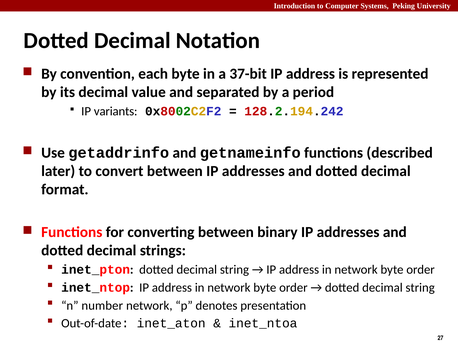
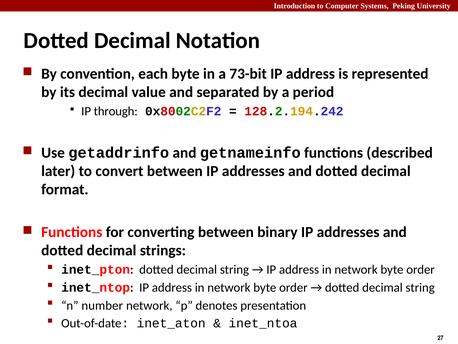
37-bit: 37-bit -> 73-bit (248, 74)
variants: variants -> through (116, 111)
